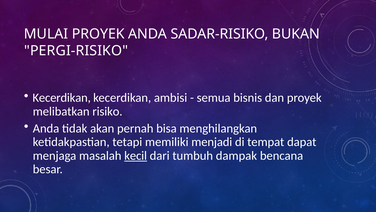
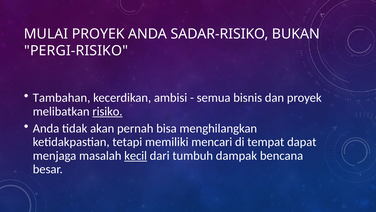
Kecerdikan: Kecerdikan -> Tambahan (62, 98)
risiko underline: none -> present (107, 111)
menjadi: menjadi -> mencari (212, 142)
